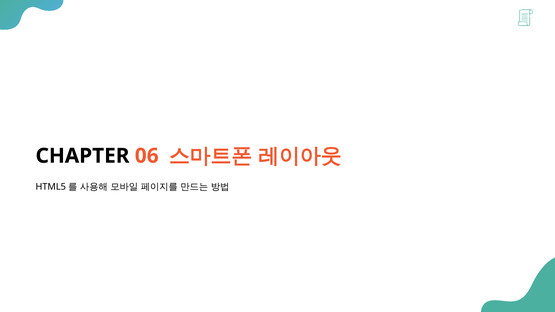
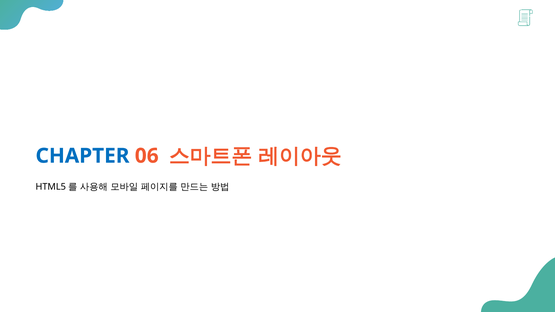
CHAPTER colour: black -> blue (82, 156)
